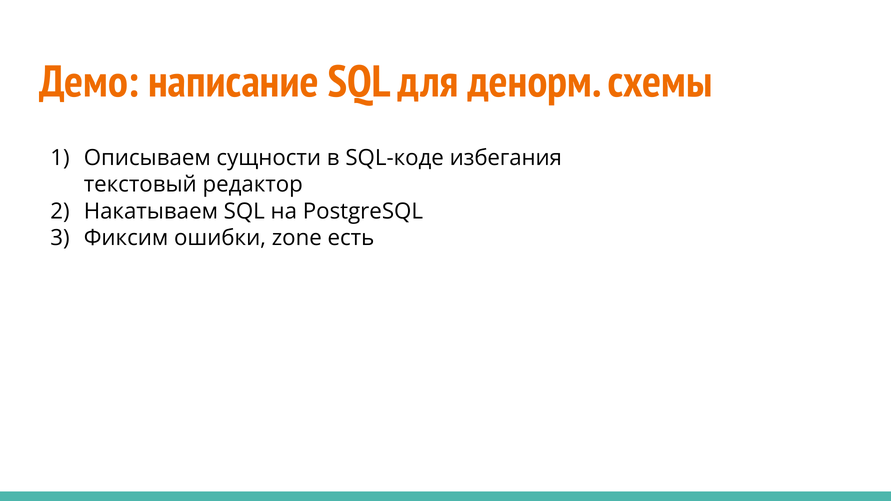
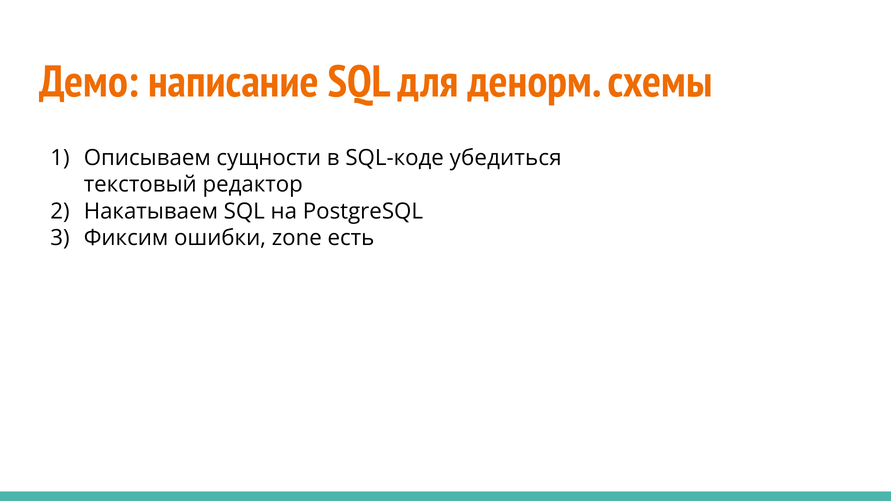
избегания: избегания -> убедиться (506, 158)
